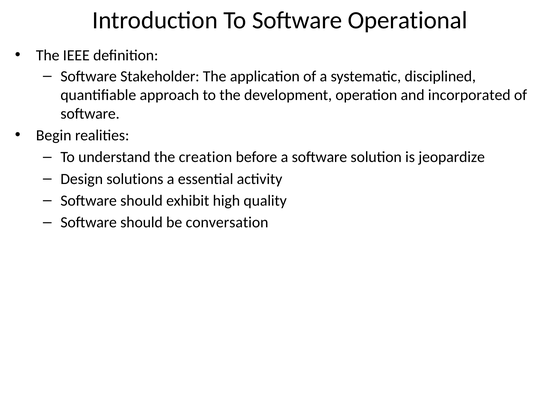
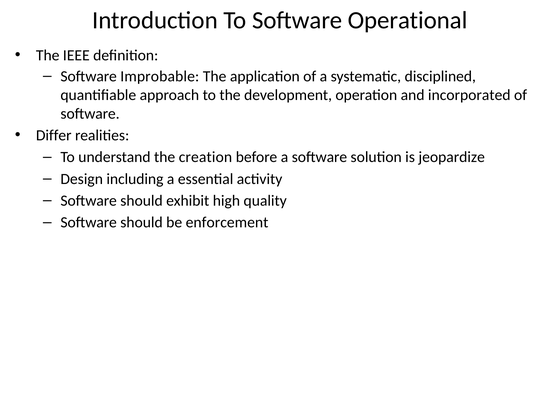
Stakeholder: Stakeholder -> Improbable (160, 76)
Begin: Begin -> Differ (54, 135)
solutions: solutions -> including (135, 179)
conversation: conversation -> enforcement (227, 223)
